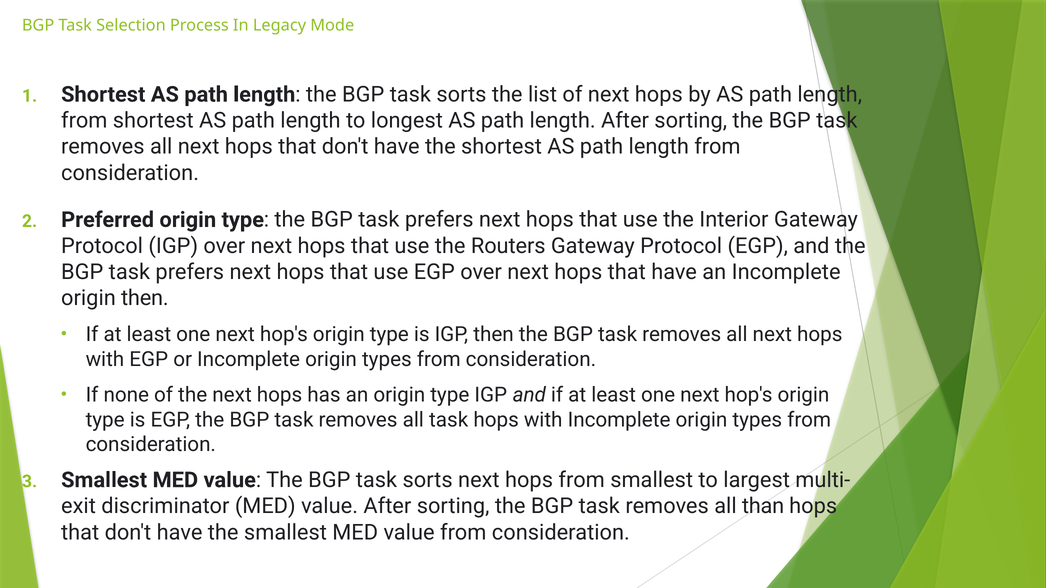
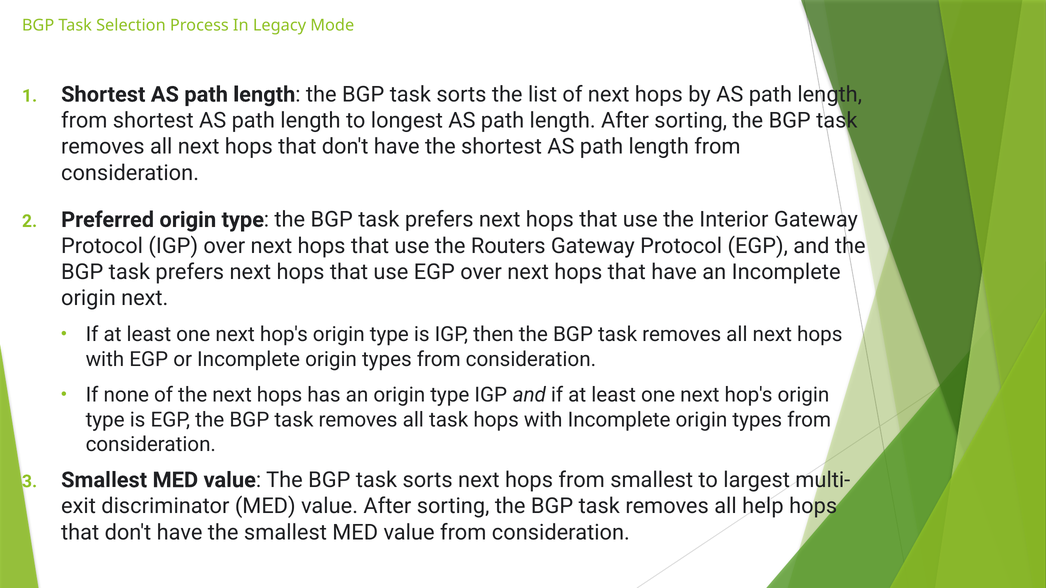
origin then: then -> next (145, 298)
than: than -> help (763, 506)
